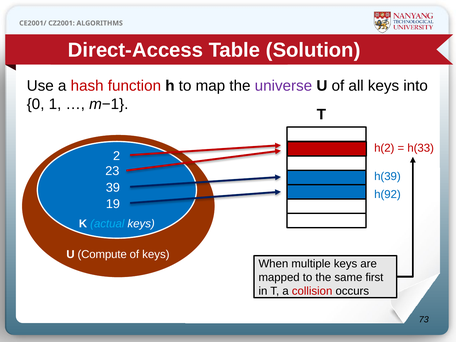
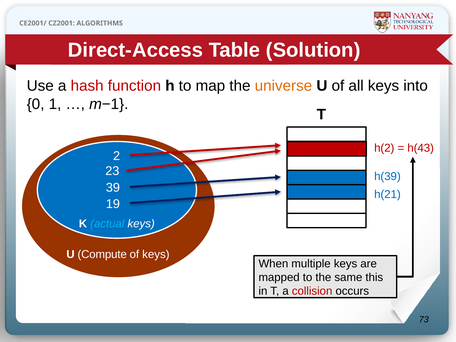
universe colour: purple -> orange (283, 86)
h(33: h(33 -> h(43 (421, 148)
h(92: h(92 -> h(21 (387, 194)
first: first -> this (374, 277)
